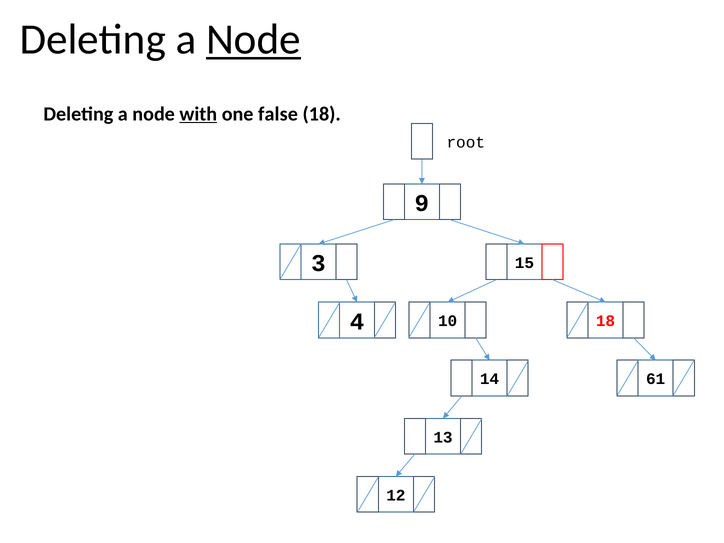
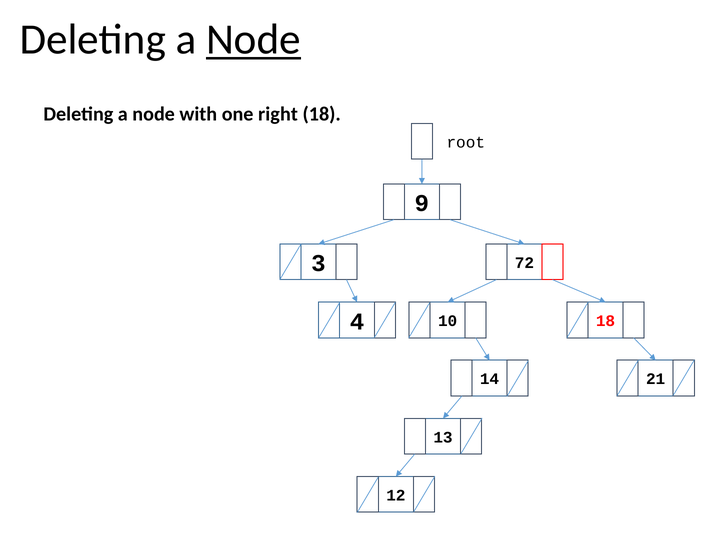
with underline: present -> none (198, 114)
false: false -> right (278, 114)
15: 15 -> 72 (524, 263)
61: 61 -> 21 (656, 379)
